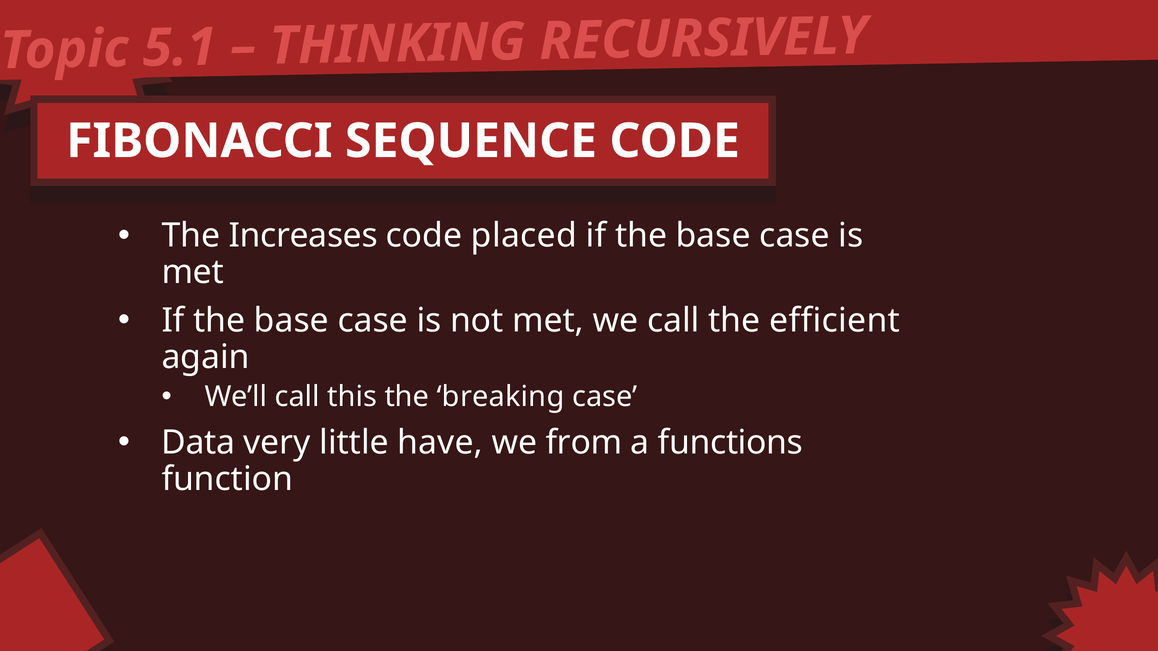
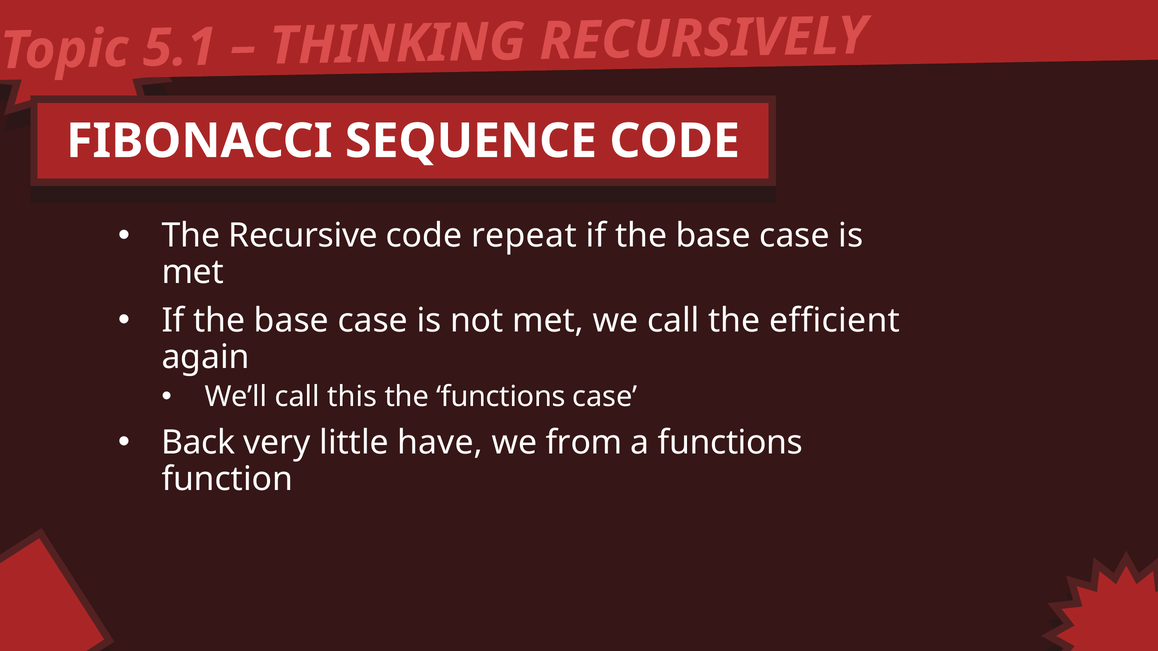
Increases: Increases -> Recursive (303, 236)
placed: placed -> repeat (524, 236)
the breaking: breaking -> functions (501, 397)
Data: Data -> Back (198, 443)
